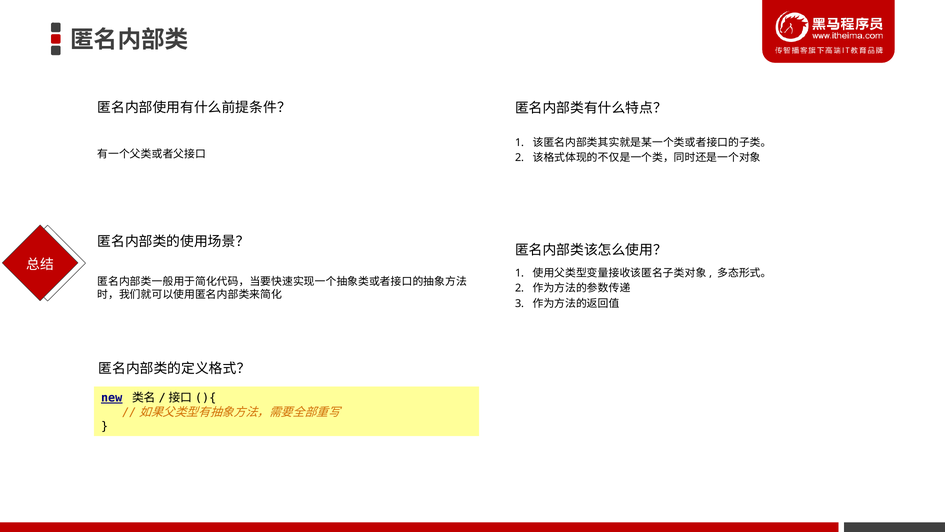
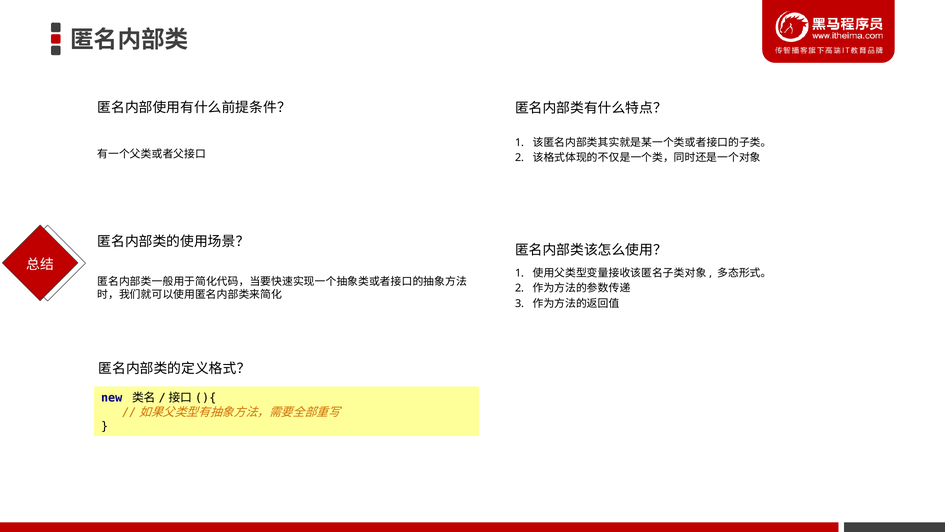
new underline: present -> none (112, 398)
